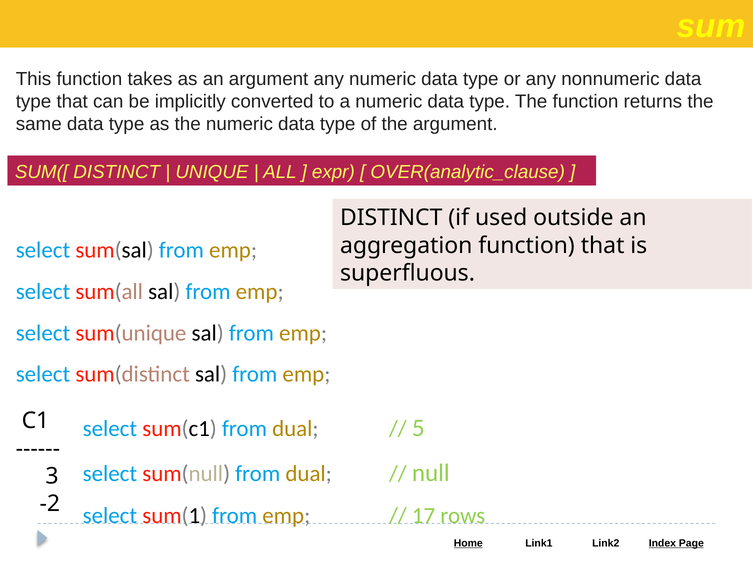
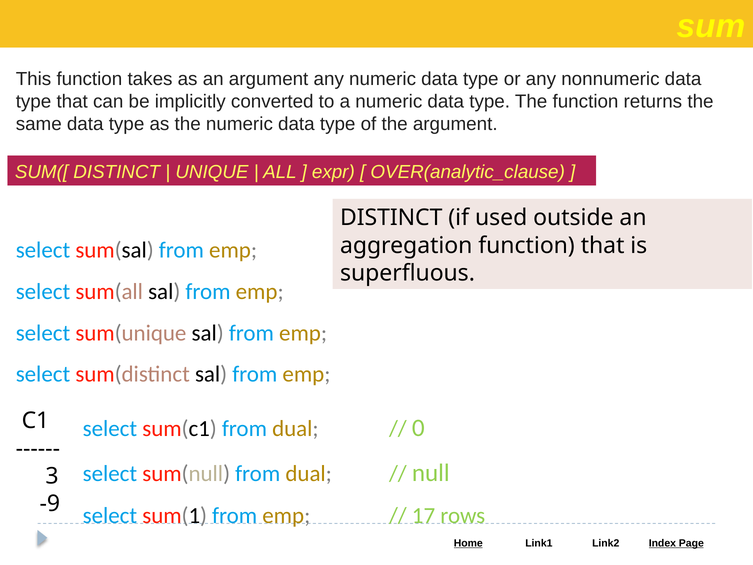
5: 5 -> 0 (418, 428)
-2: -2 -> -9 (50, 503)
